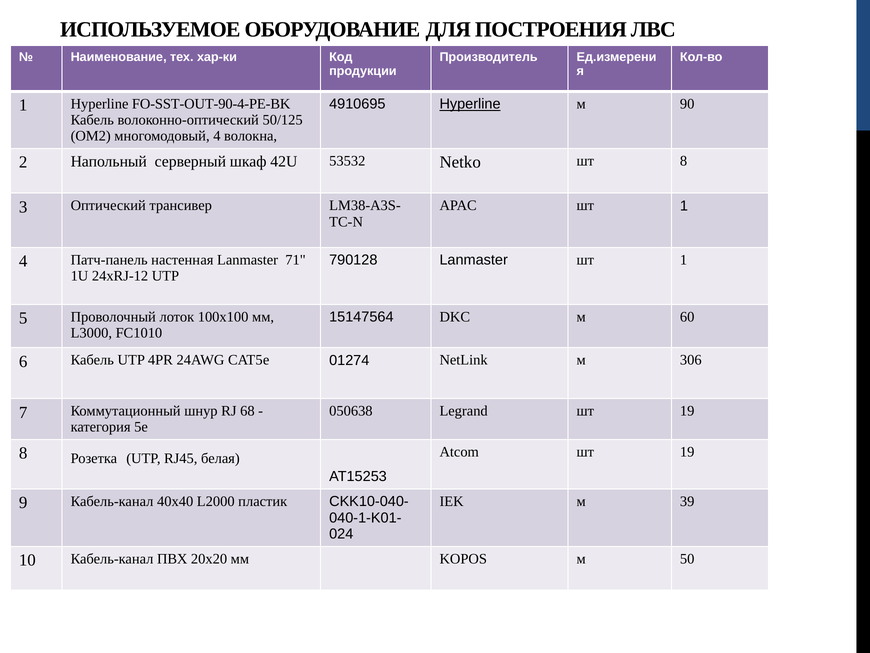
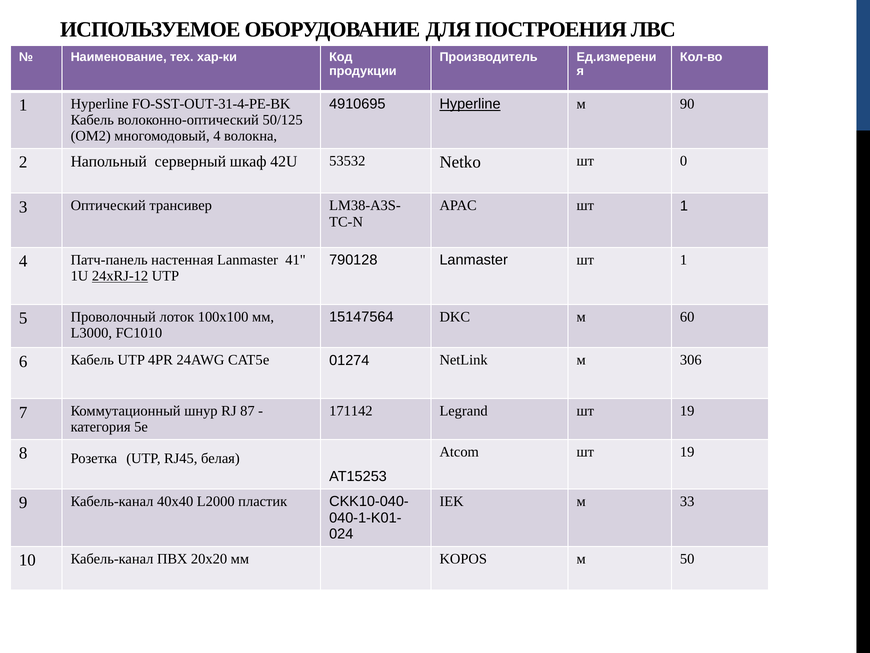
FO-SST-OUT-90-4-PE-BK: FO-SST-OUT-90-4-PE-BK -> FO-SST-OUT-31-4-PE-BK (211, 104)
шт 8: 8 -> 0 (684, 161)
71: 71 -> 41 (296, 260)
24xRJ-12 underline: none -> present (120, 276)
050638: 050638 -> 171142 (351, 411)
68: 68 -> 87 (247, 411)
39: 39 -> 33 (687, 501)
